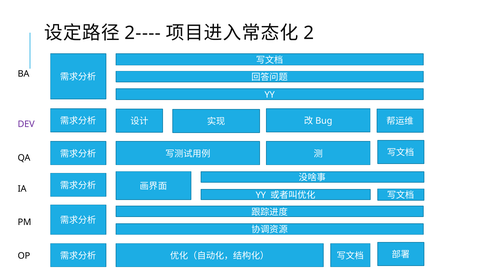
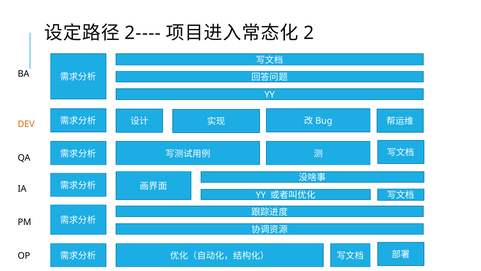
DEV colour: purple -> orange (26, 124)
